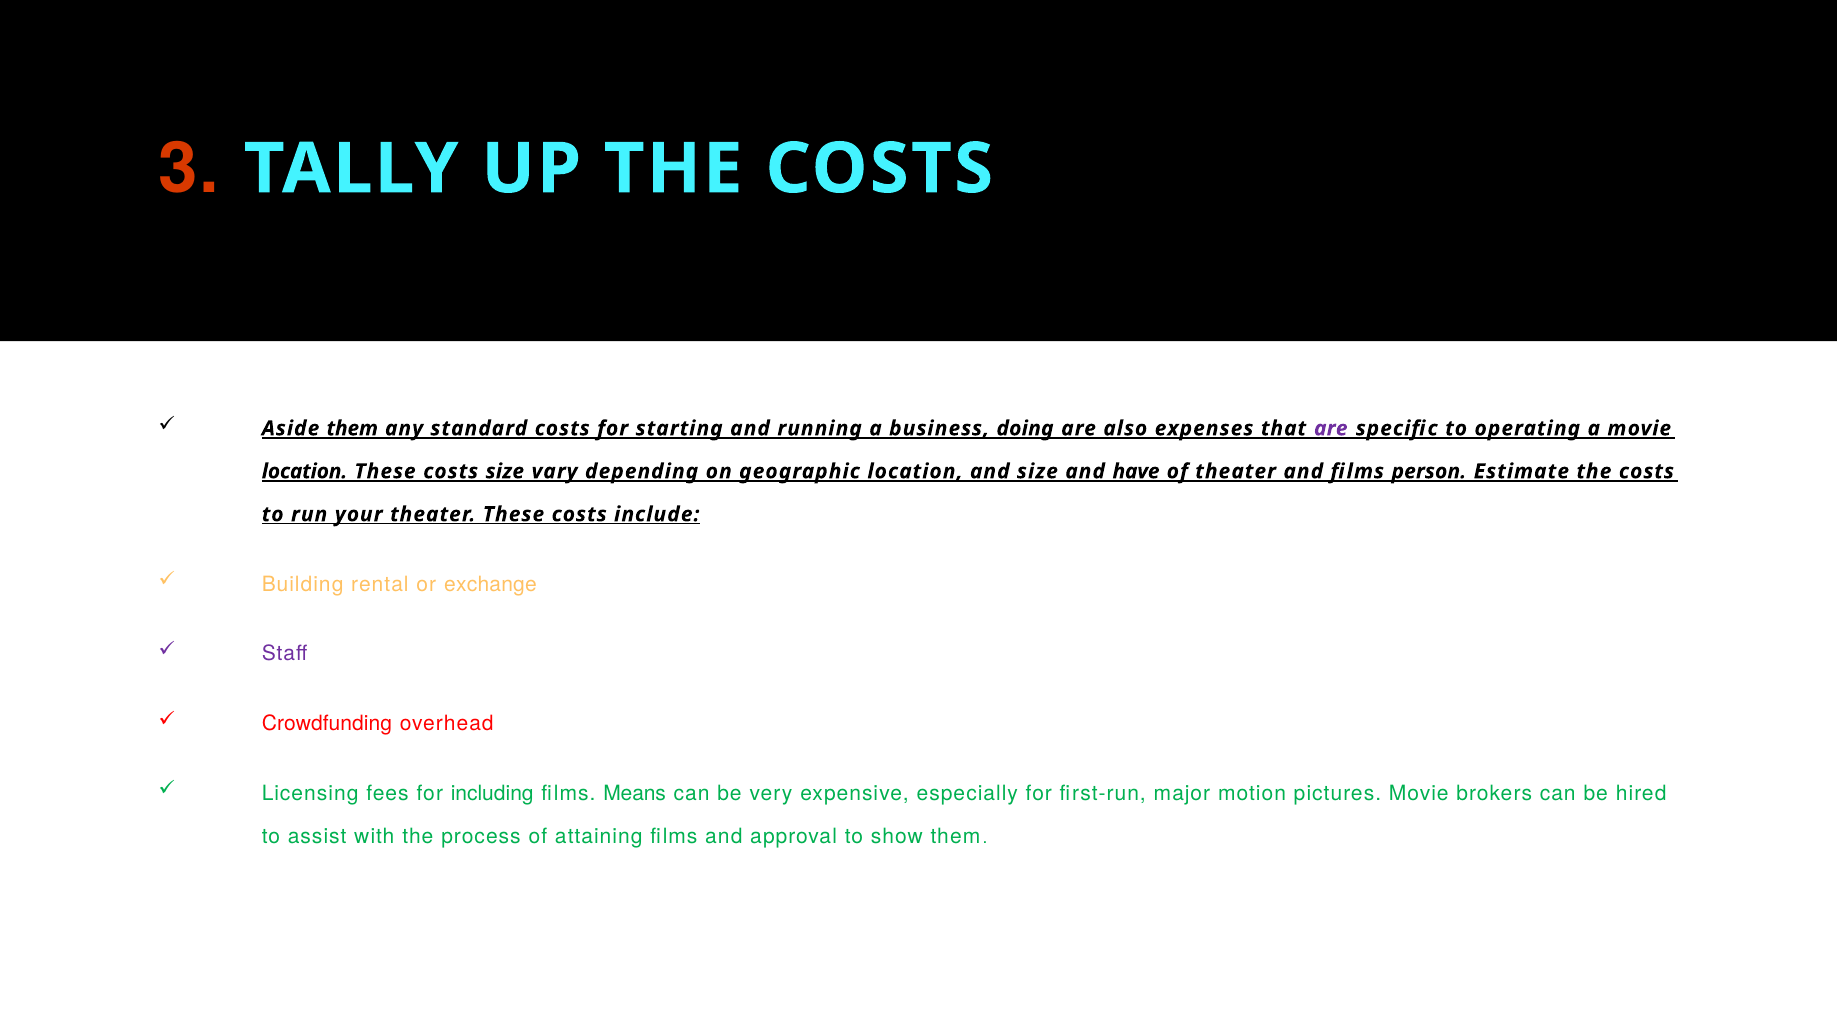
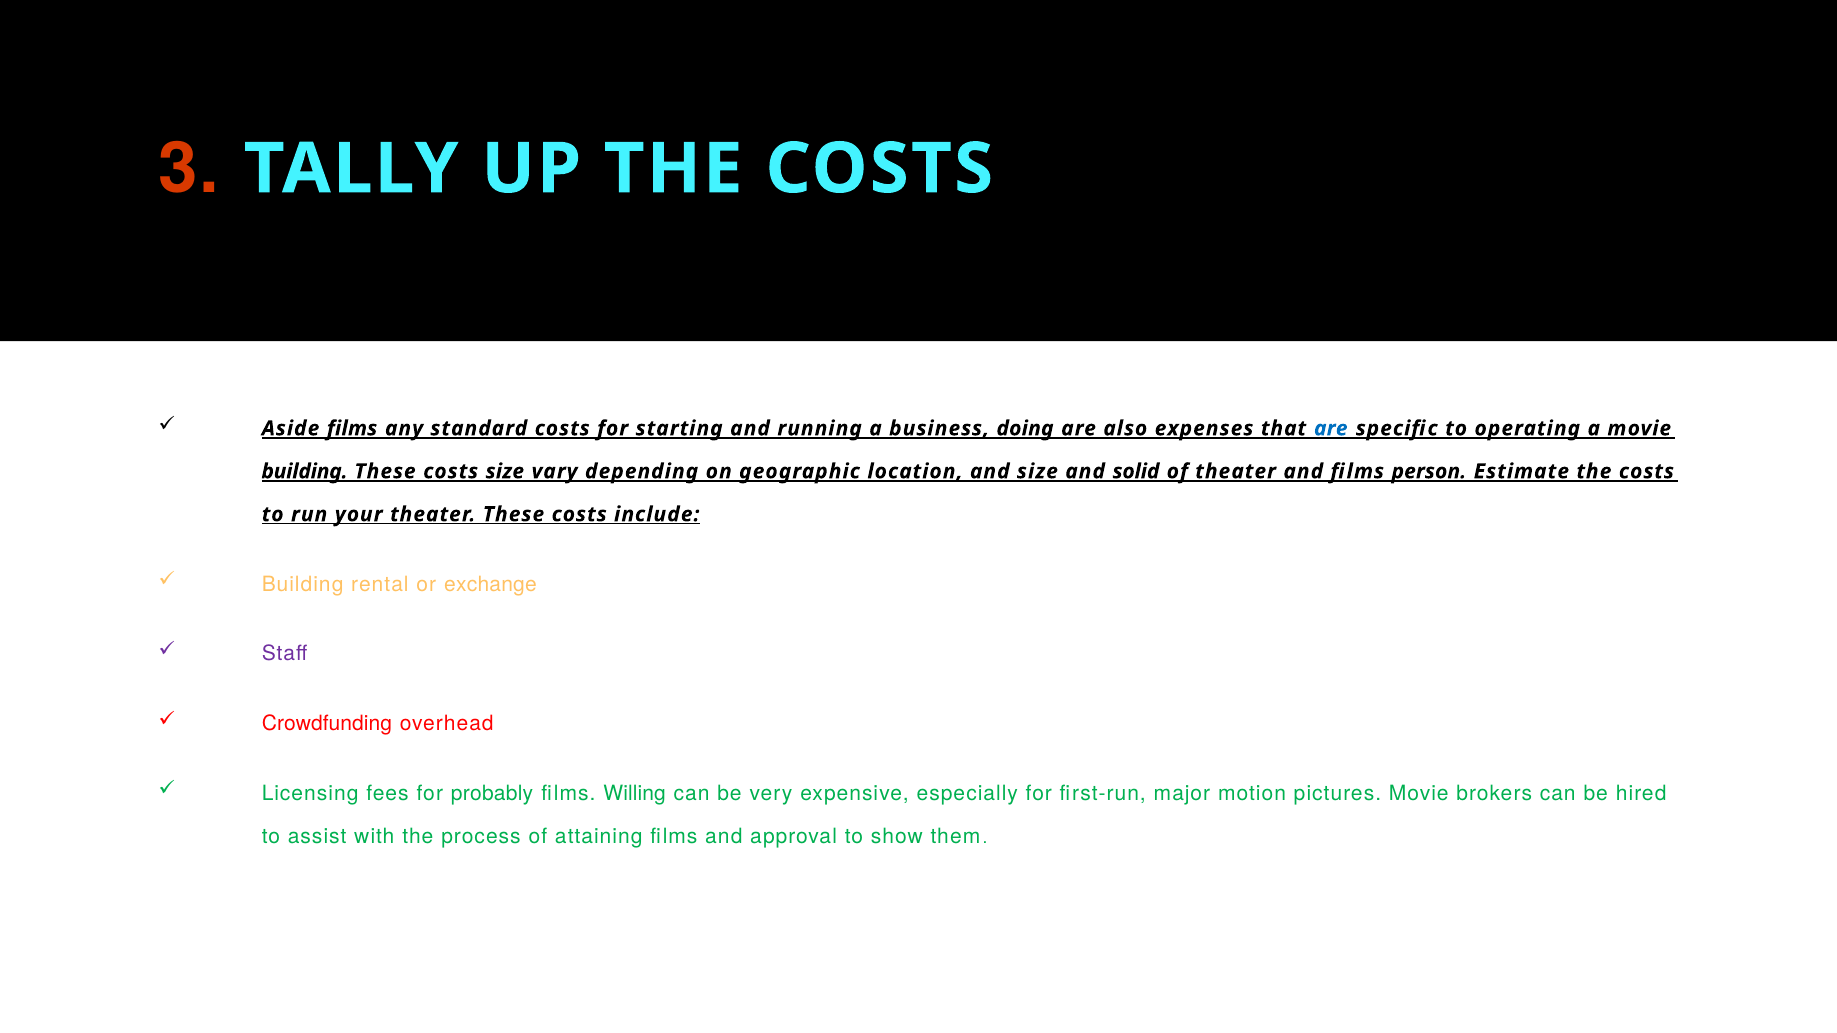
Aside them: them -> films (352, 429)
are colour: purple -> blue (1331, 429)
location: location -> building (305, 472)
have: have -> solid (1136, 472)
including: including -> probably (492, 793)
Means: Means -> Willing (635, 793)
